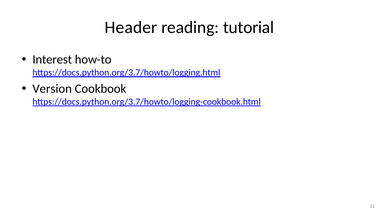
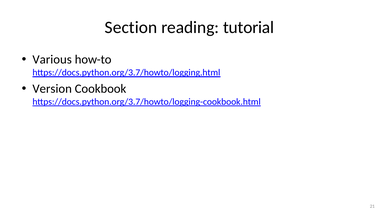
Header: Header -> Section (131, 28)
Interest: Interest -> Various (52, 60)
